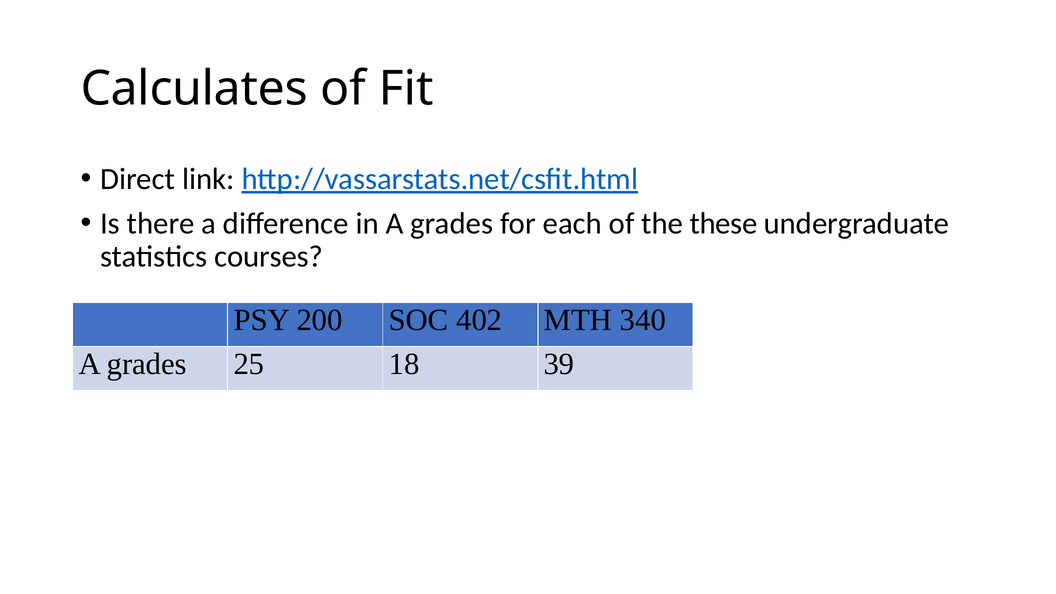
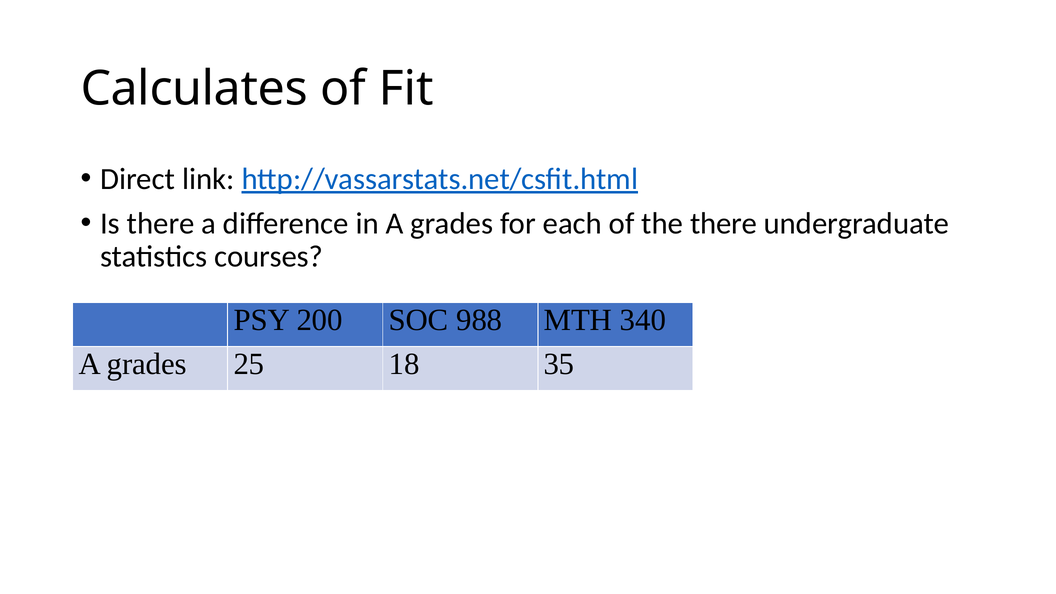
the these: these -> there (724, 223)
402: 402 -> 988 (479, 320)
39: 39 -> 35 (559, 364)
